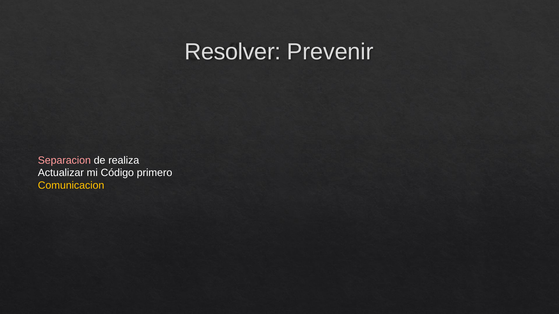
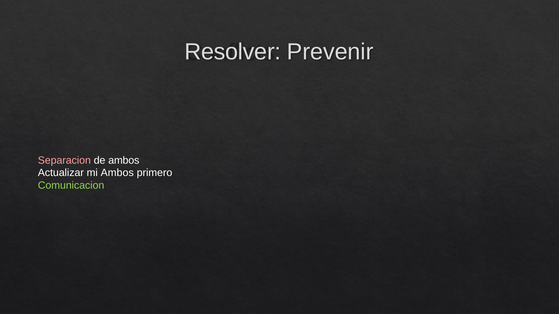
de realiza: realiza -> ambos (124, 160)
mi Código: Código -> Ambos (117, 173)
Comunicacion colour: yellow -> light green (71, 186)
